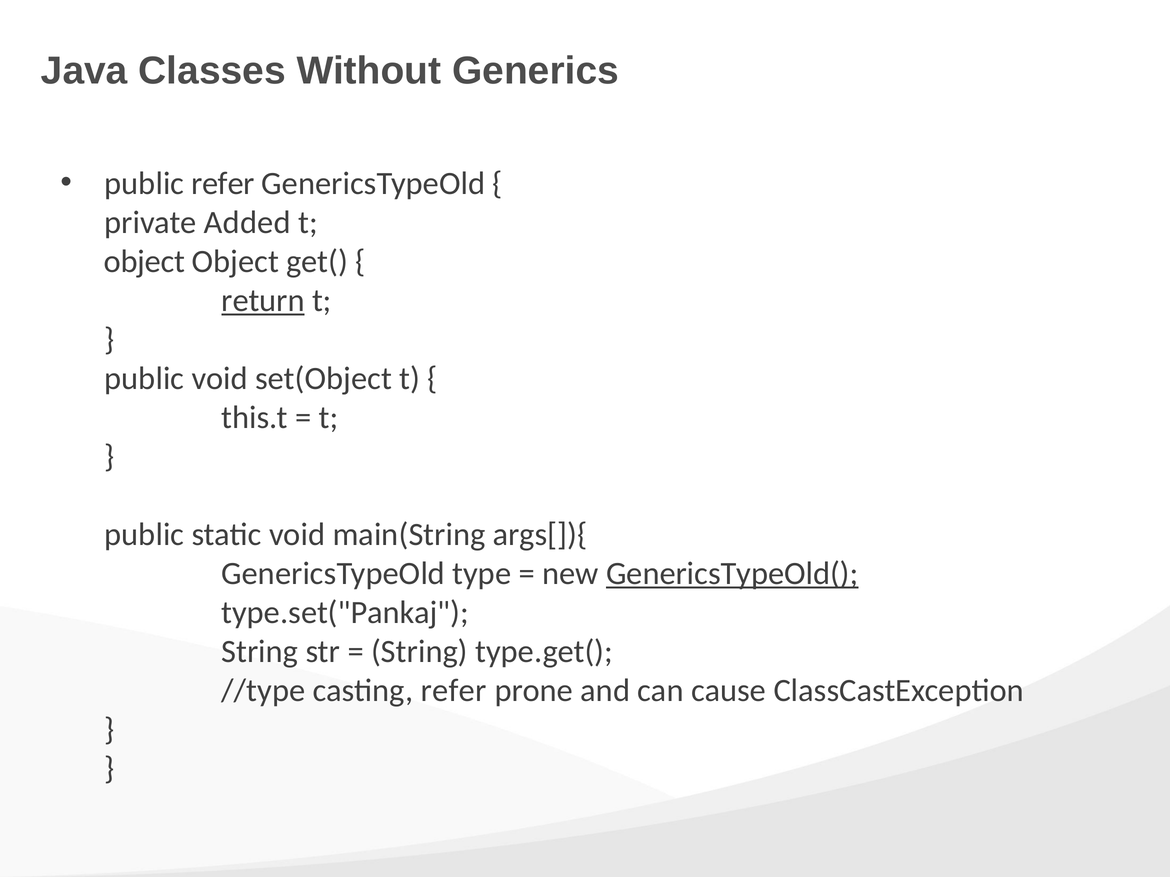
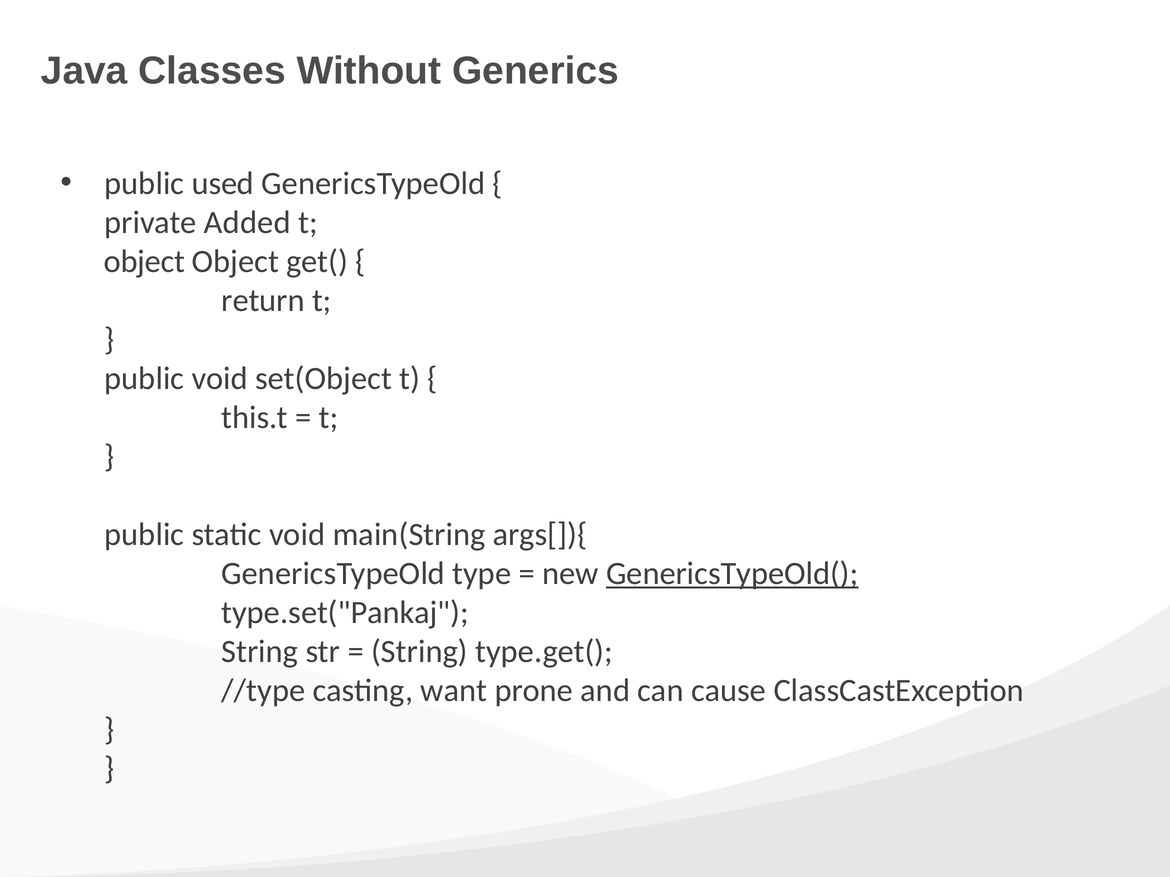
public refer: refer -> used (223, 184)
return underline: present -> none (263, 301)
casting refer: refer -> want (454, 691)
